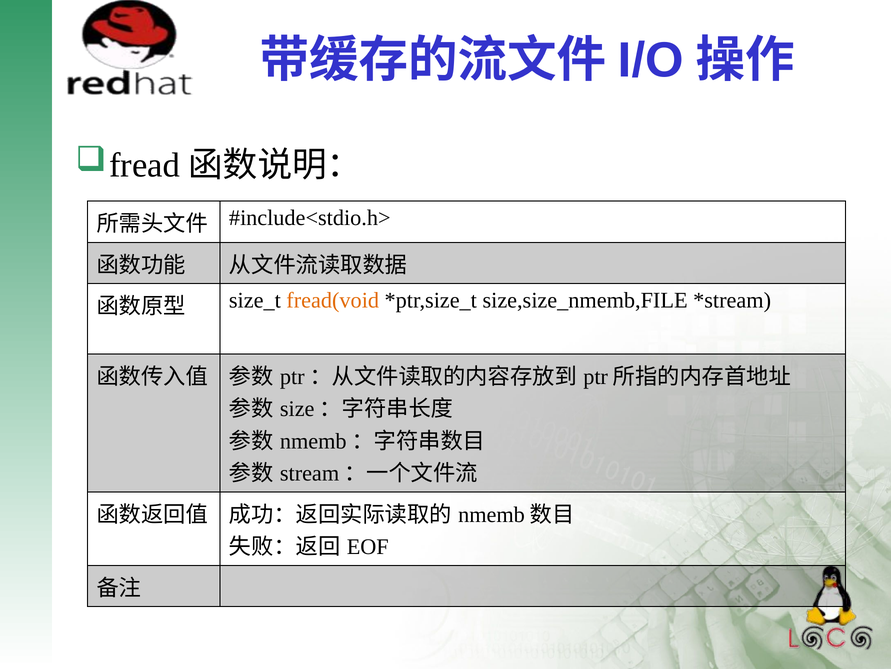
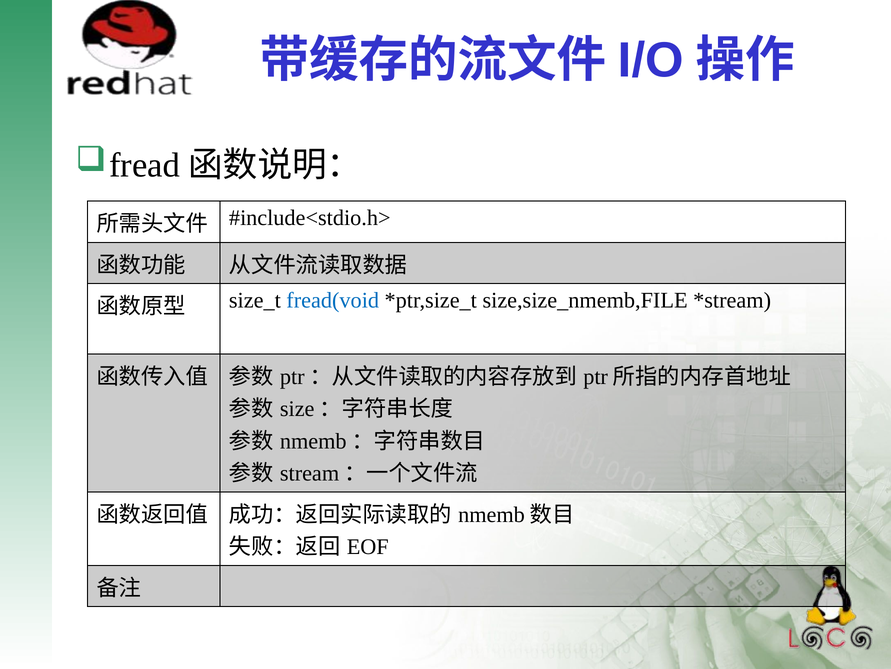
fread(void colour: orange -> blue (333, 300)
